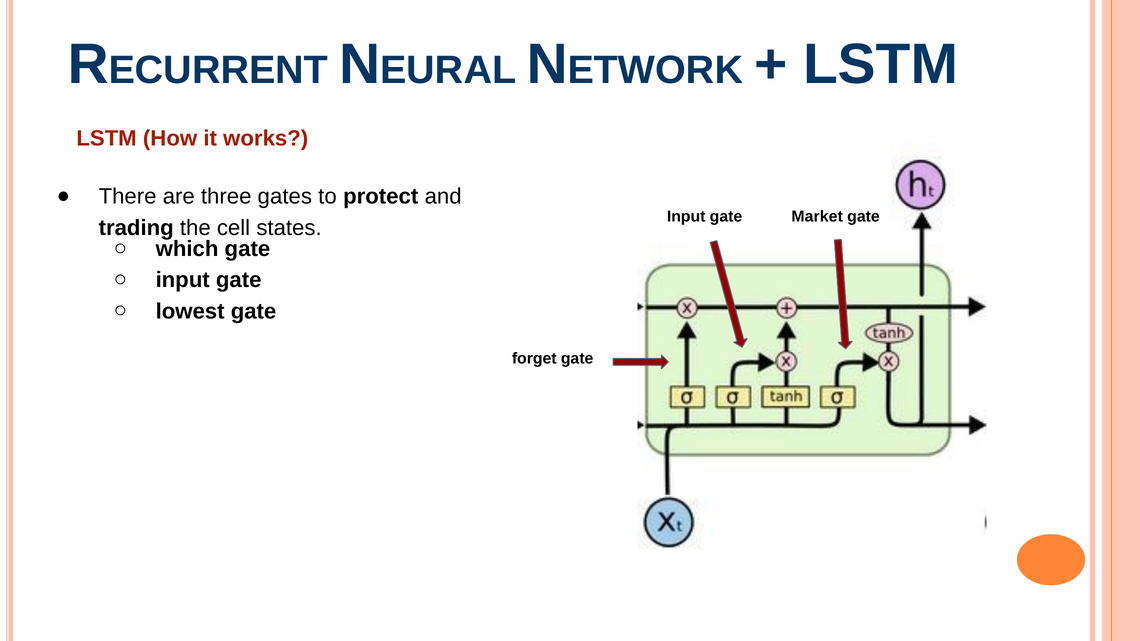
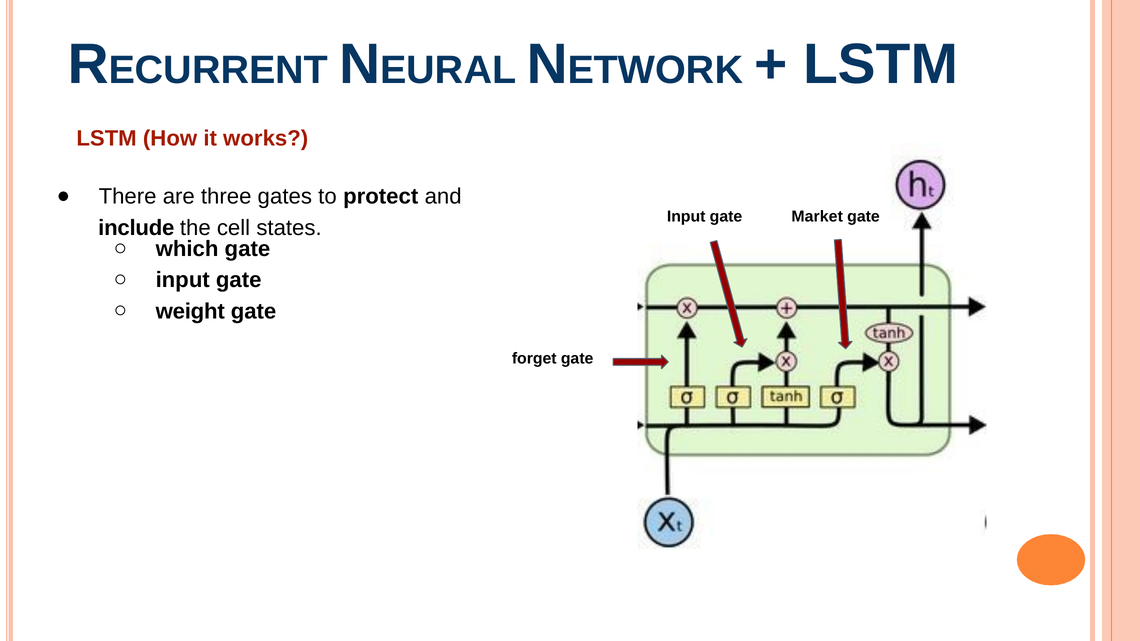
trading: trading -> include (136, 228)
lowest: lowest -> weight (190, 311)
